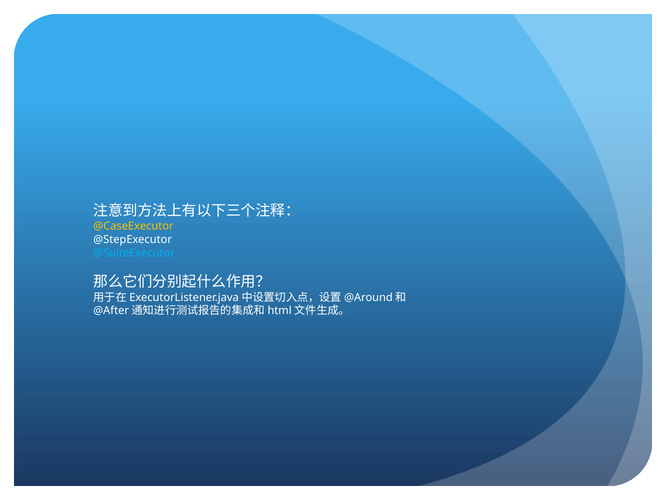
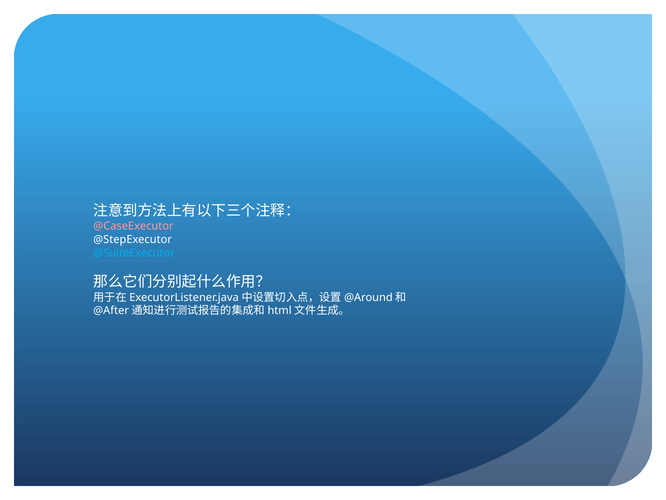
@CaseExecutor colour: yellow -> pink (133, 226)
